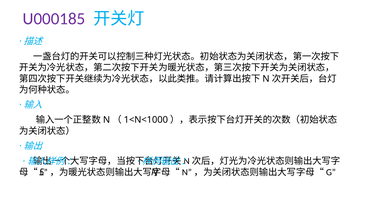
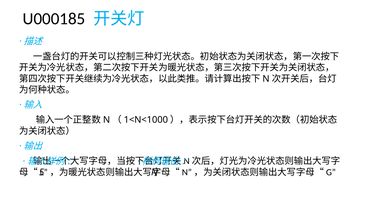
U000185 colour: purple -> black (54, 19)
